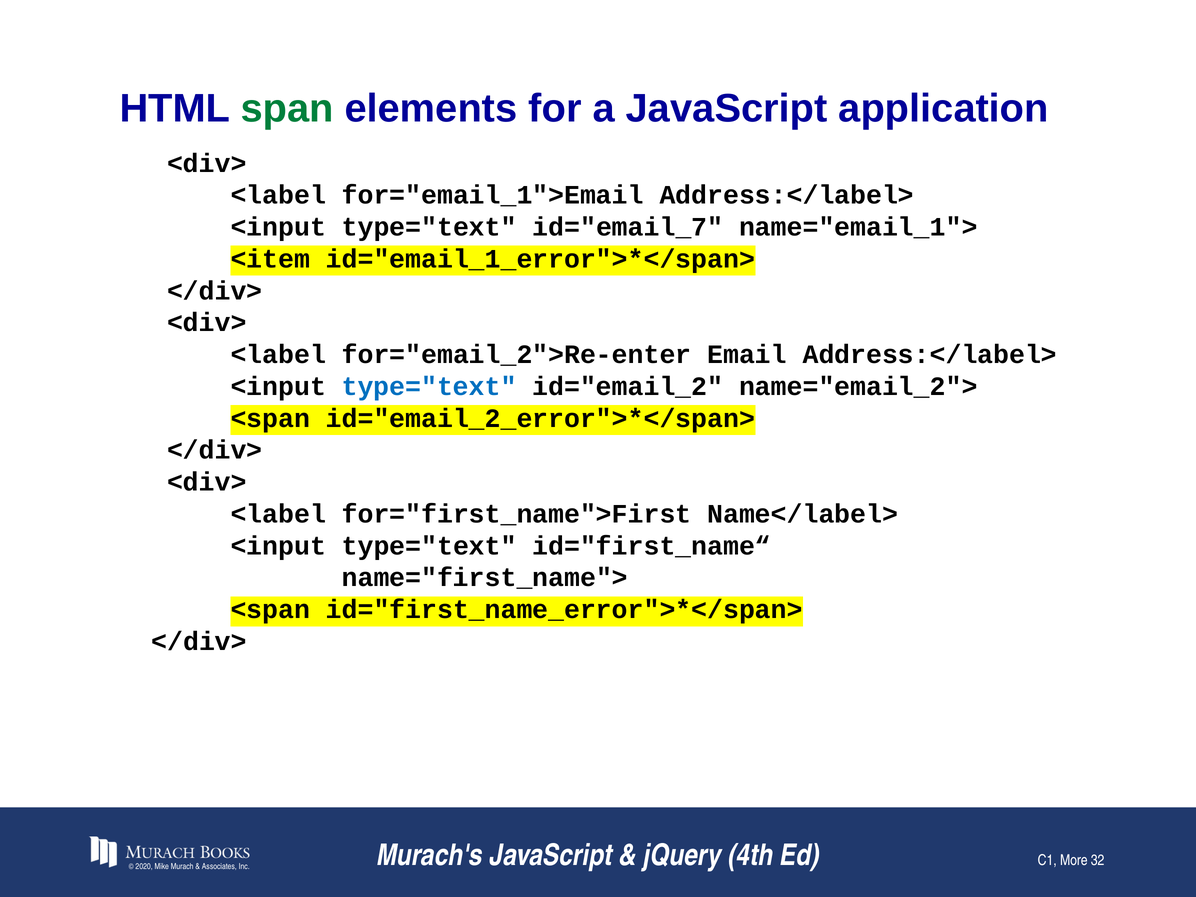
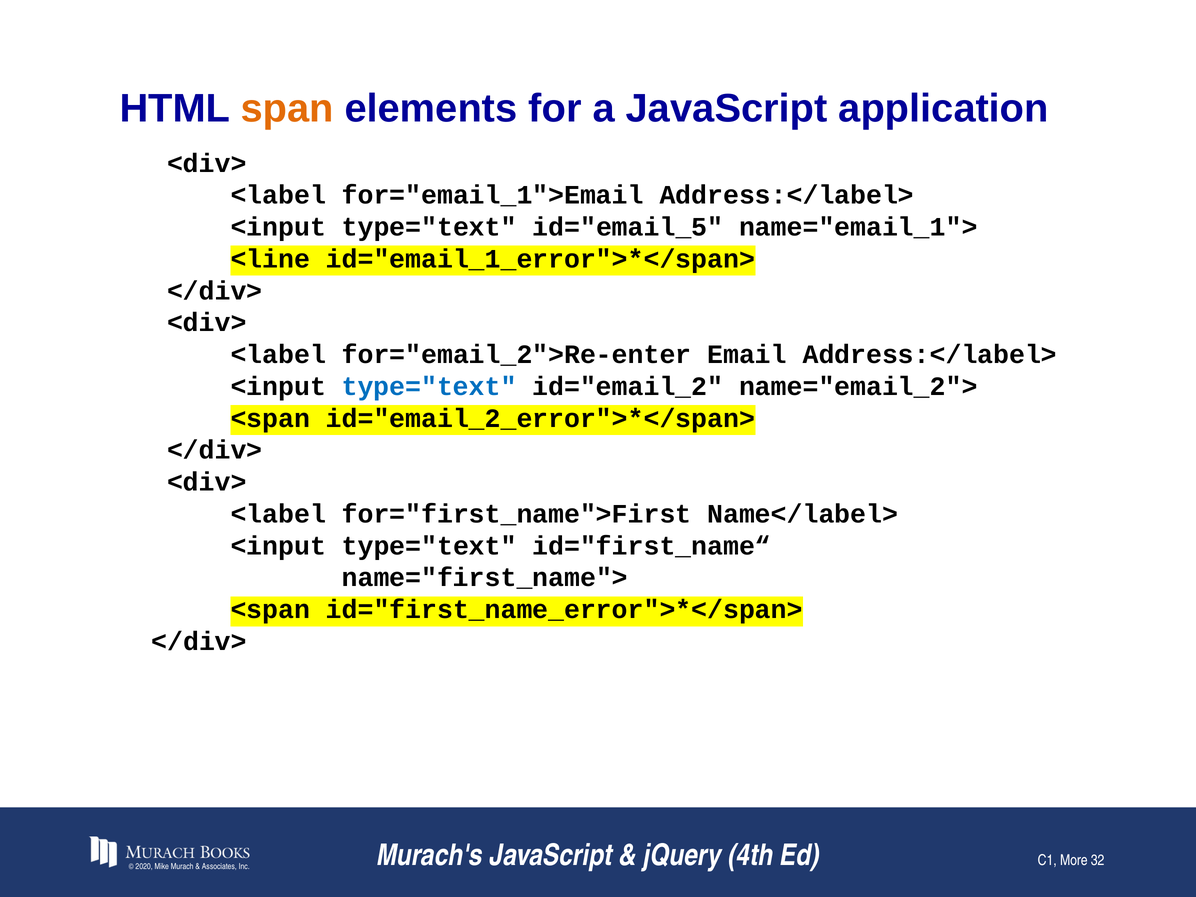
span colour: green -> orange (287, 109)
id="email_7: id="email_7 -> id="email_5 (628, 227)
<item: <item -> <line (270, 259)
